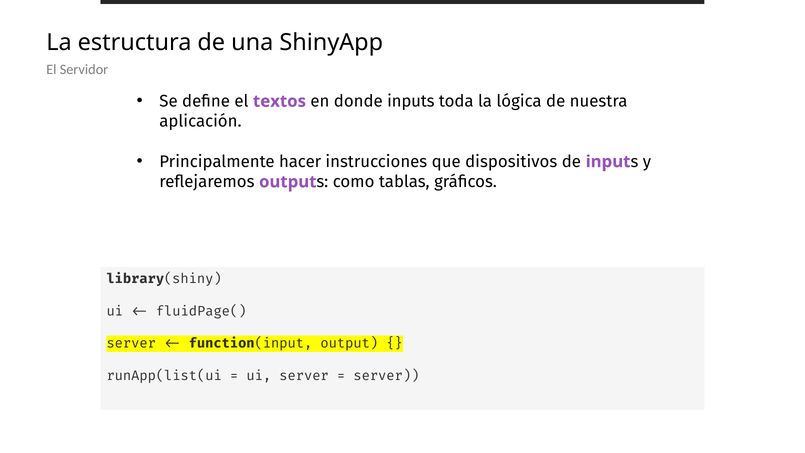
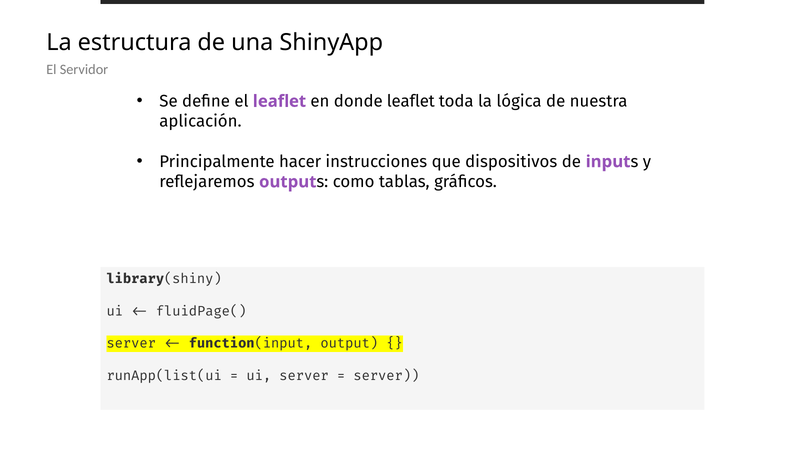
el textos: textos -> leaflet (280, 101)
donde inputs: inputs -> leaflet (411, 101)
